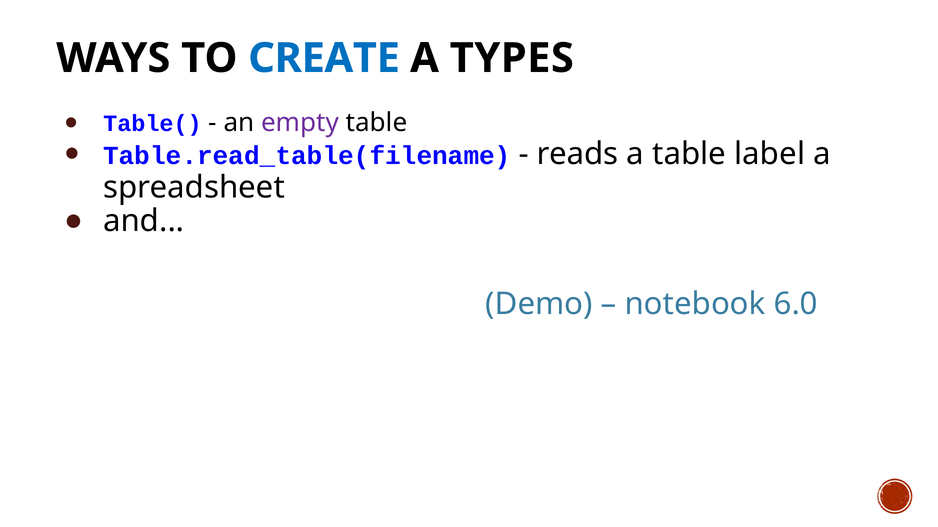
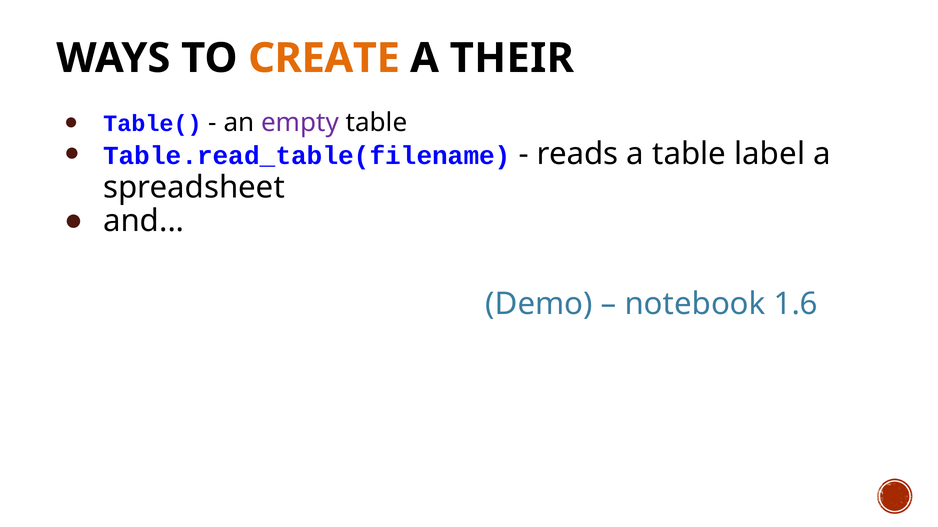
CREATE colour: blue -> orange (324, 58)
TYPES: TYPES -> THEIR (512, 58)
6.0: 6.0 -> 1.6 (796, 304)
